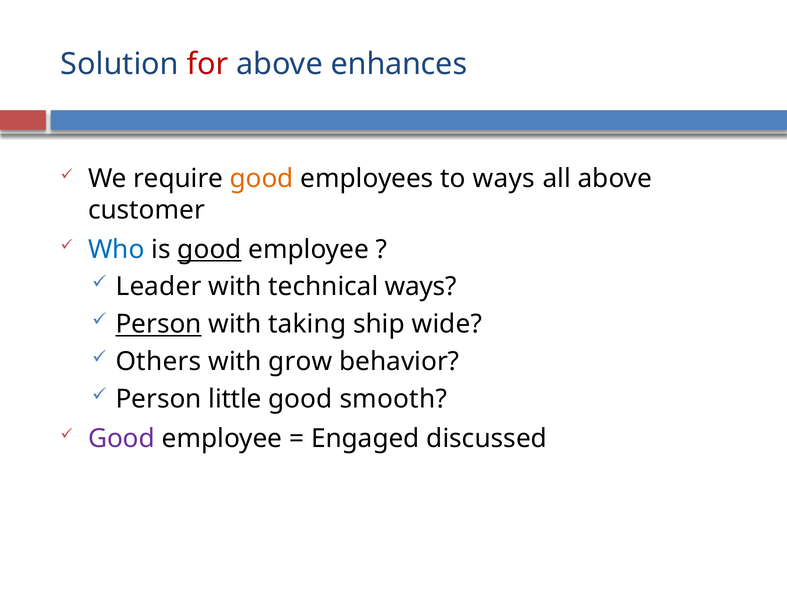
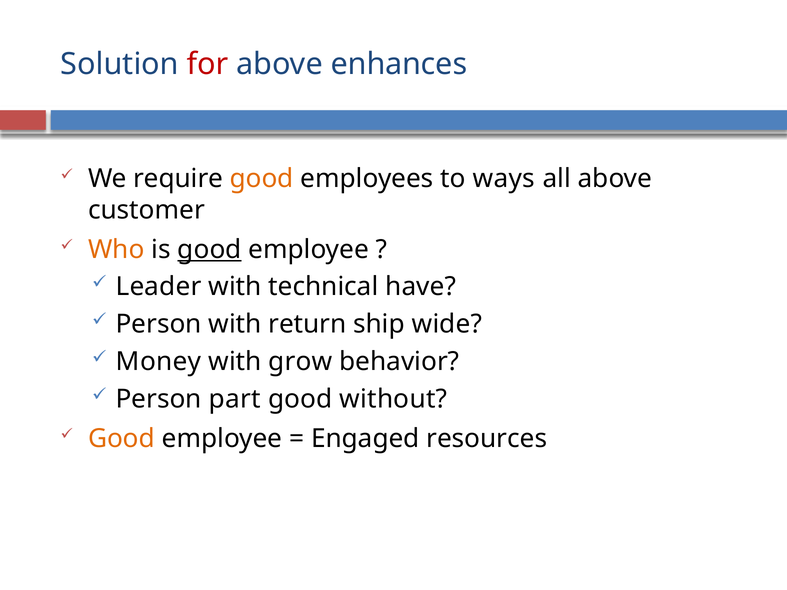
Who colour: blue -> orange (116, 249)
technical ways: ways -> have (421, 287)
Person underline: present -> none (159, 324)
taking: taking -> return (307, 324)
Others: Others -> Money (159, 362)
little: little -> part (235, 399)
smooth: smooth -> without (393, 399)
Good colour: purple -> orange (121, 439)
discussed: discussed -> resources (487, 439)
